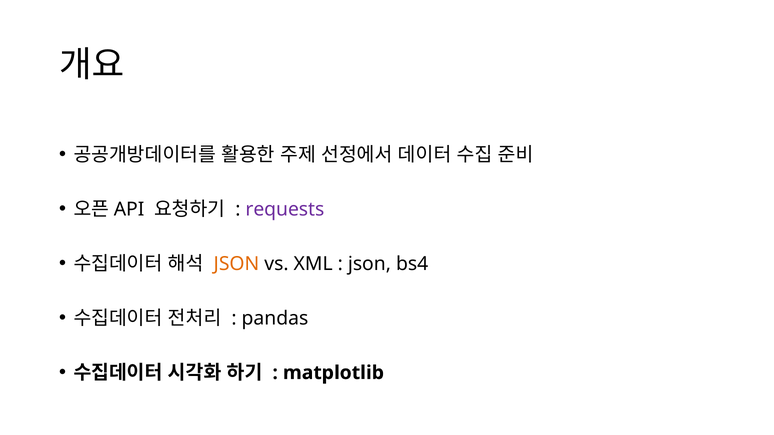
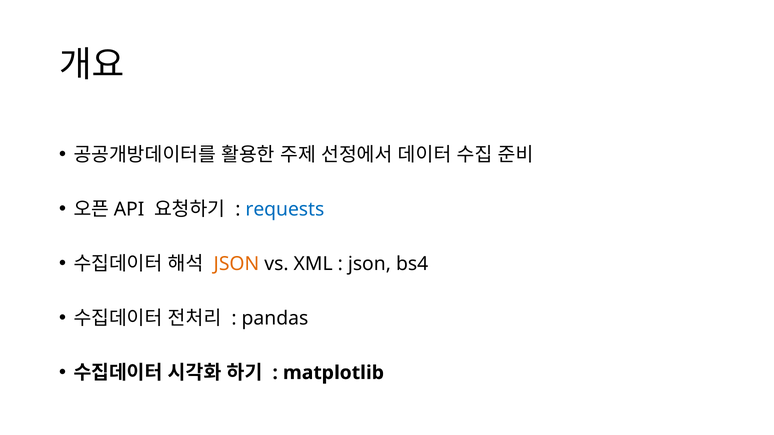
requests colour: purple -> blue (285, 209)
